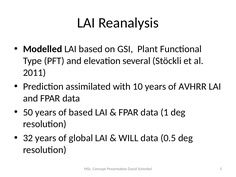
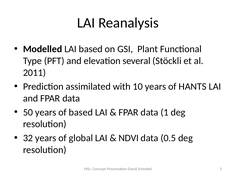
AVHRR: AVHRR -> HANTS (193, 87)
WILL: WILL -> NDVI (129, 138)
